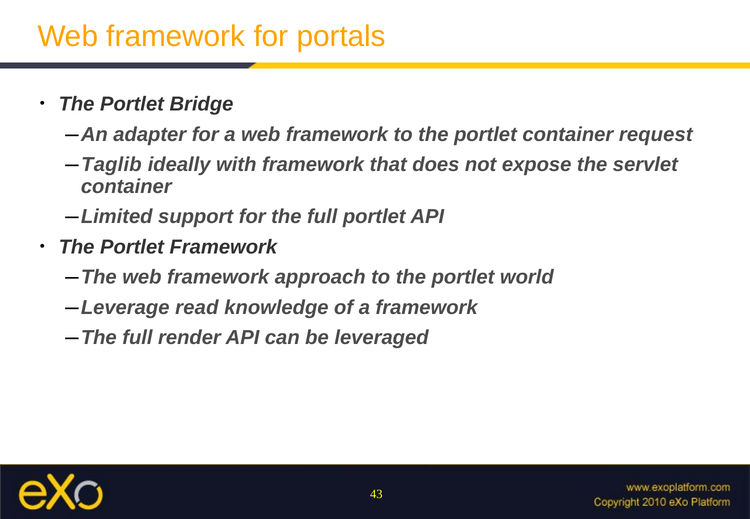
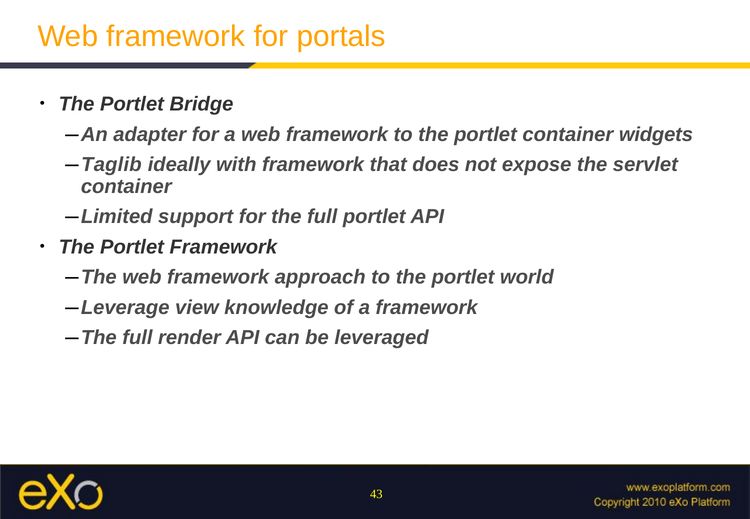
request: request -> widgets (656, 134)
read: read -> view (197, 307)
